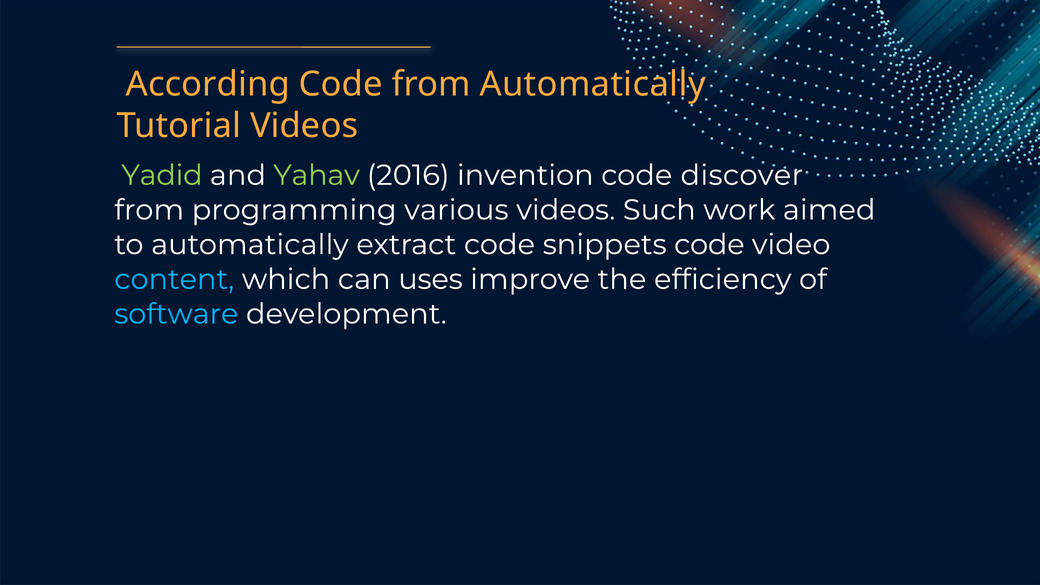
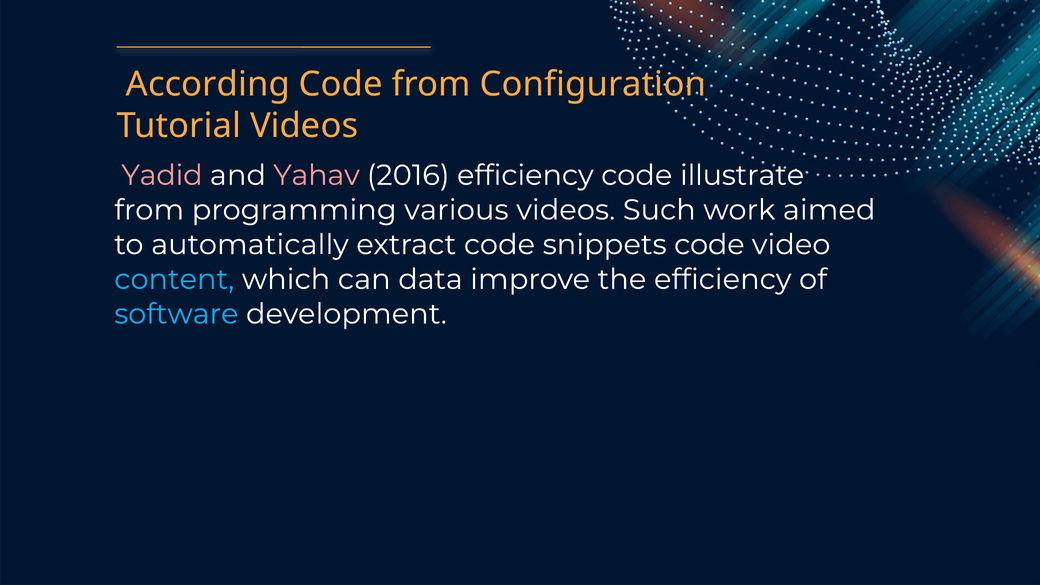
from Automatically: Automatically -> Configuration (593, 84)
Yadid colour: light green -> pink (162, 175)
Yahav colour: light green -> pink (317, 175)
2016 invention: invention -> efficiency (525, 175)
discover: discover -> illustrate (742, 175)
uses: uses -> data (431, 279)
